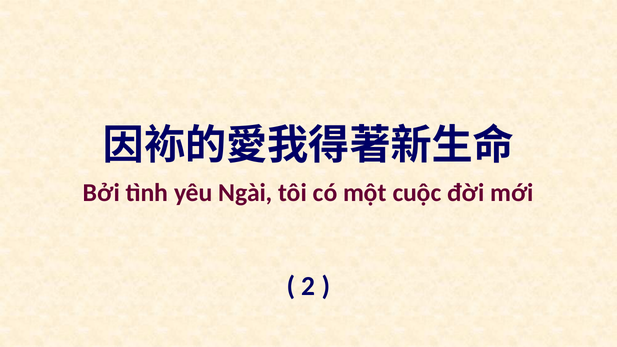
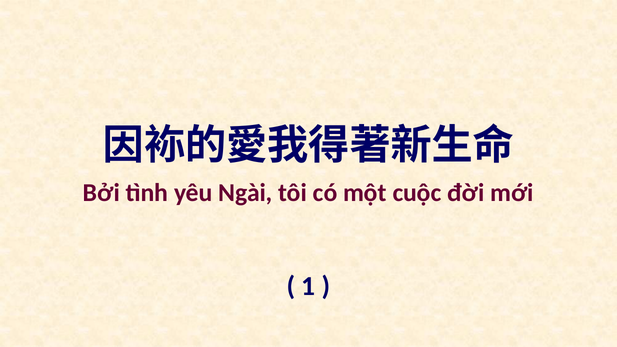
2: 2 -> 1 (308, 286)
